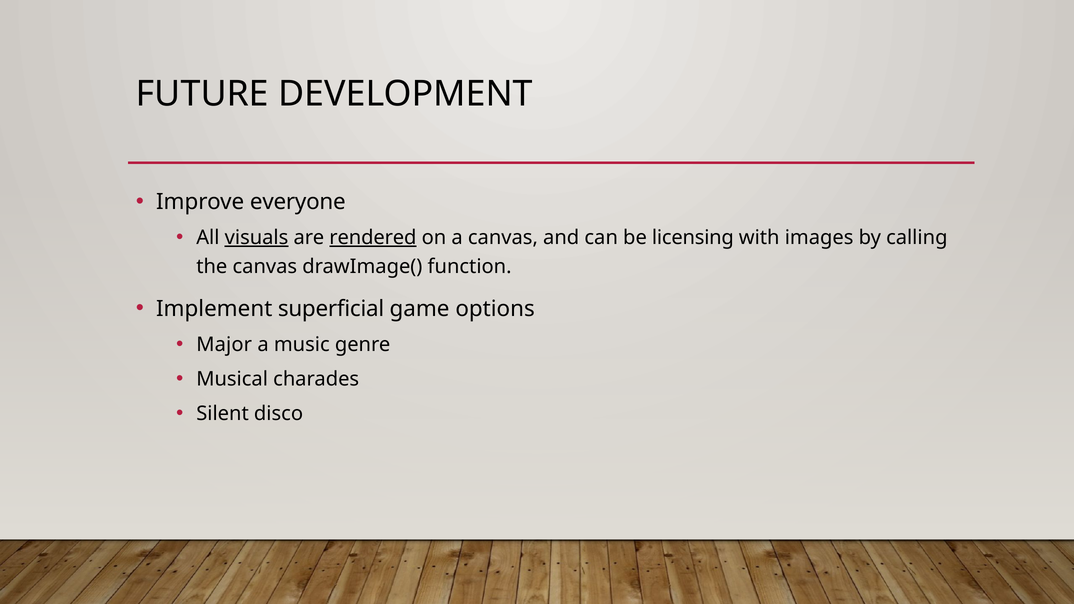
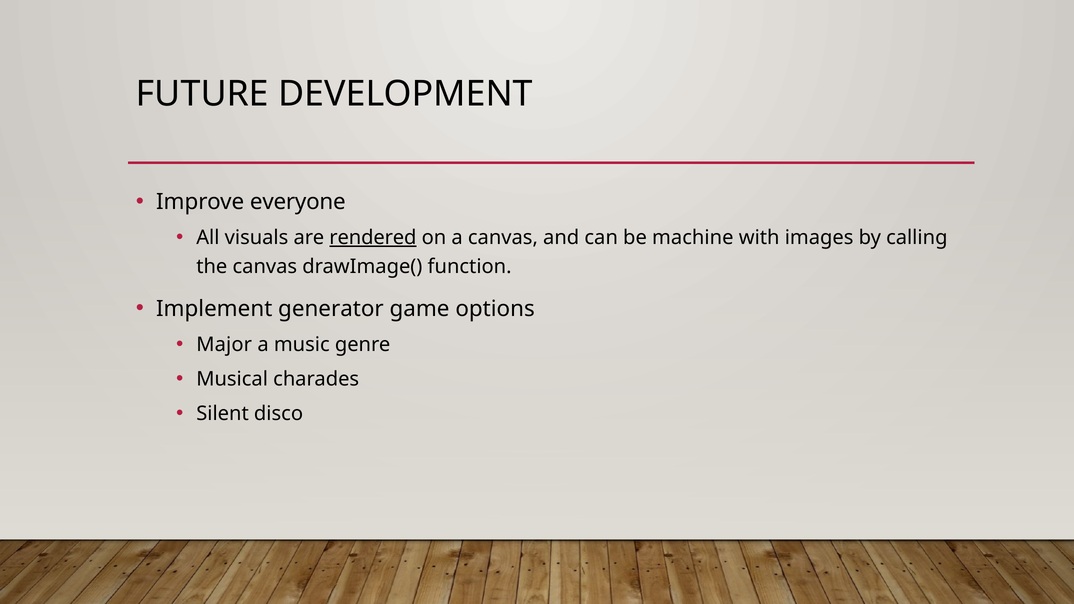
visuals underline: present -> none (257, 238)
licensing: licensing -> machine (693, 238)
superficial: superficial -> generator (331, 309)
